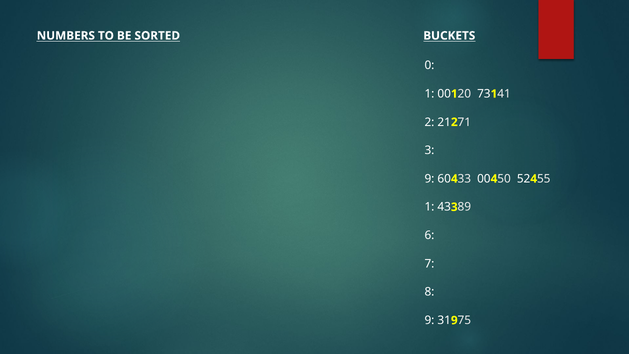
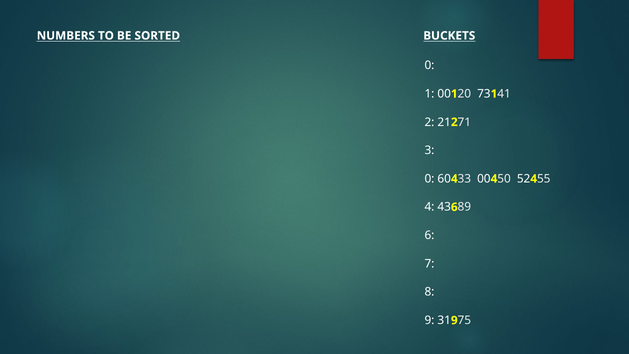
9: 9 -> 0 (429, 179)
1: 1 -> 4 (429, 207)
3: 3 -> 6 (454, 207)
